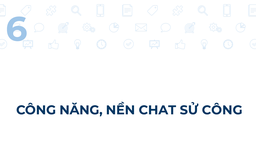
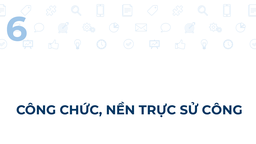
NĂNG: NĂNG -> CHỨC (81, 110)
CHAT: CHAT -> TRỰC (157, 110)
